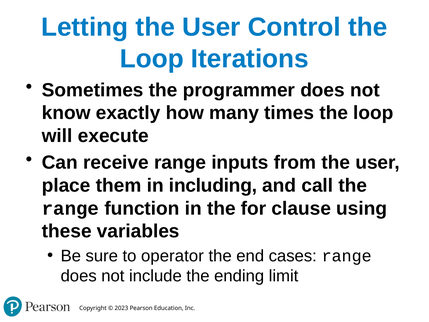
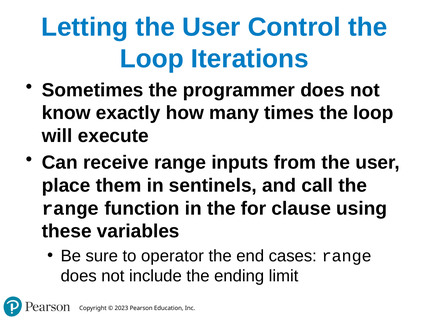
including: including -> sentinels (213, 185)
